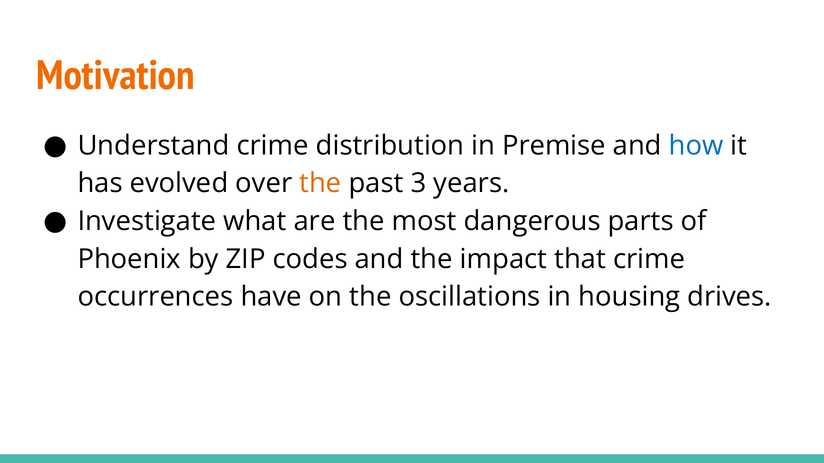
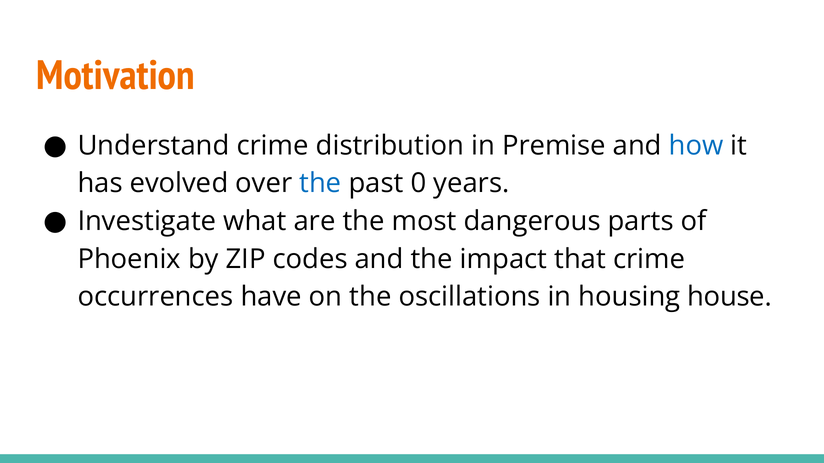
the colour: orange -> blue (320, 184)
3: 3 -> 0 (418, 184)
drives: drives -> house (730, 297)
